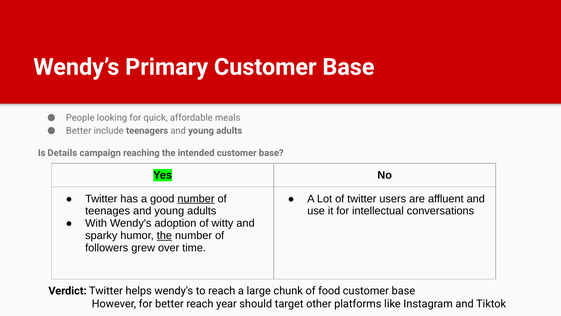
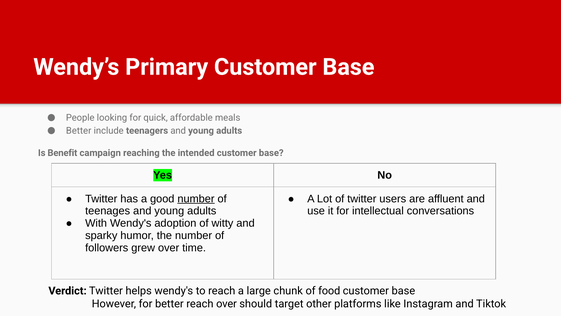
Details: Details -> Benefit (62, 153)
the underline: present -> none (164, 235)
reach year: year -> over (227, 304)
